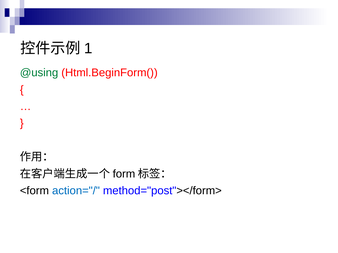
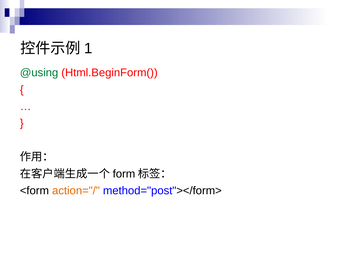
action="/ colour: blue -> orange (76, 191)
